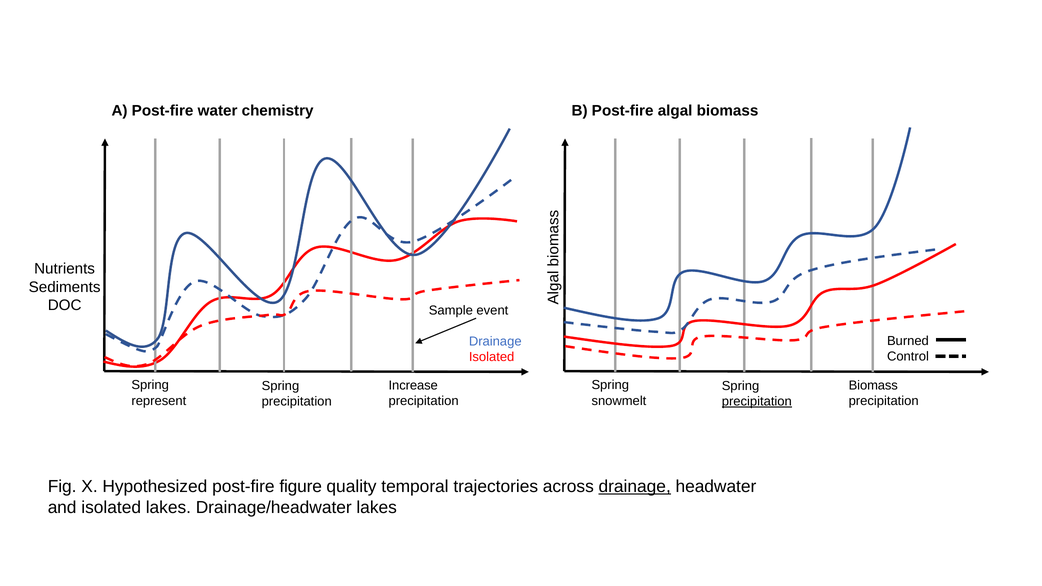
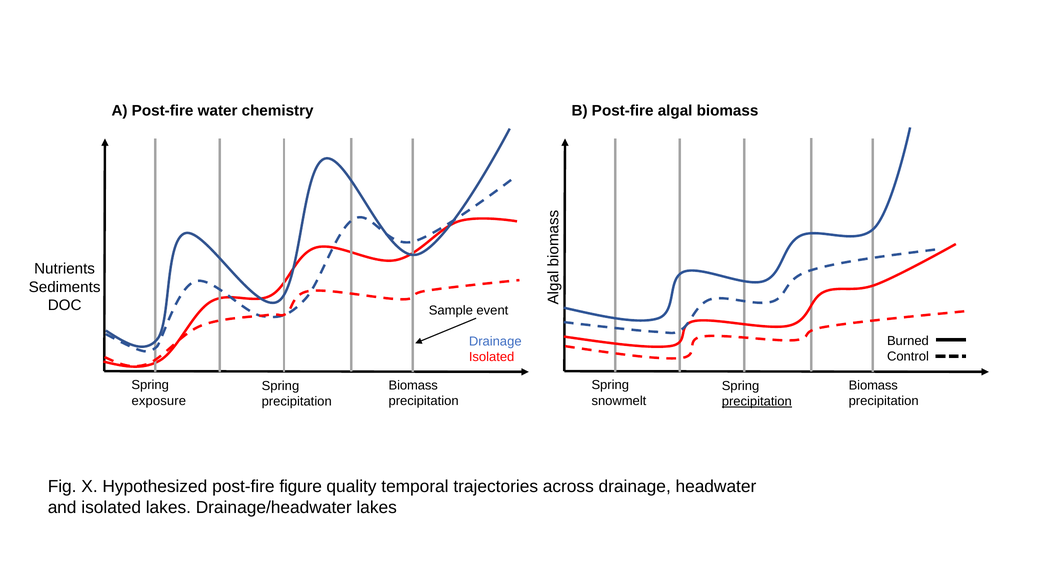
Increase: Increase -> Biomass (413, 385)
represent: represent -> exposure (159, 401)
drainage underline: present -> none (635, 487)
